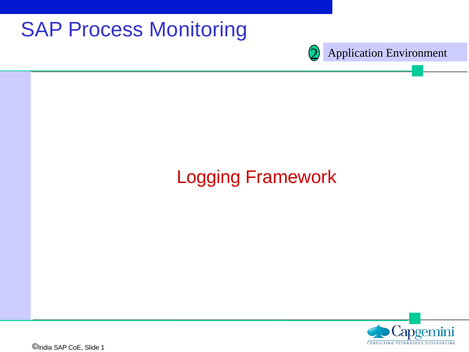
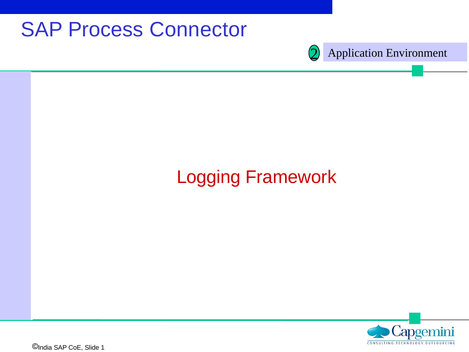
Monitoring: Monitoring -> Connector (198, 30)
